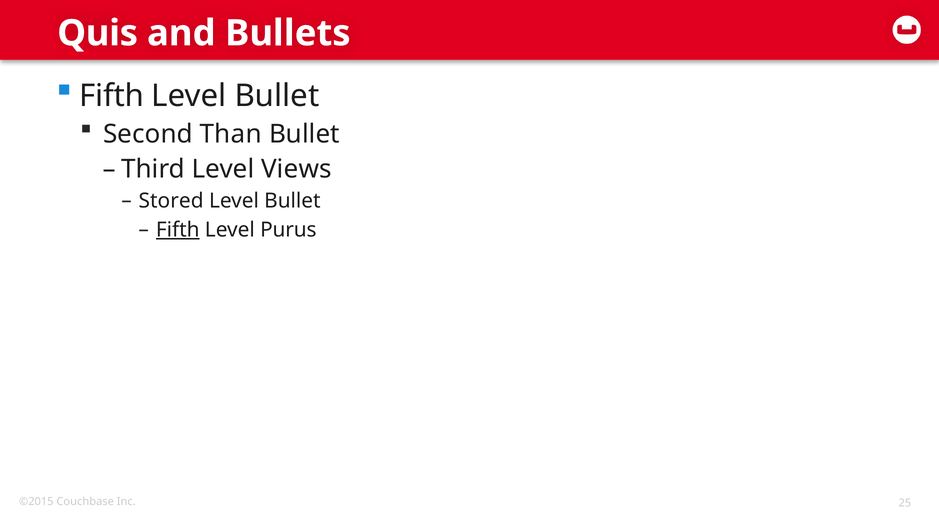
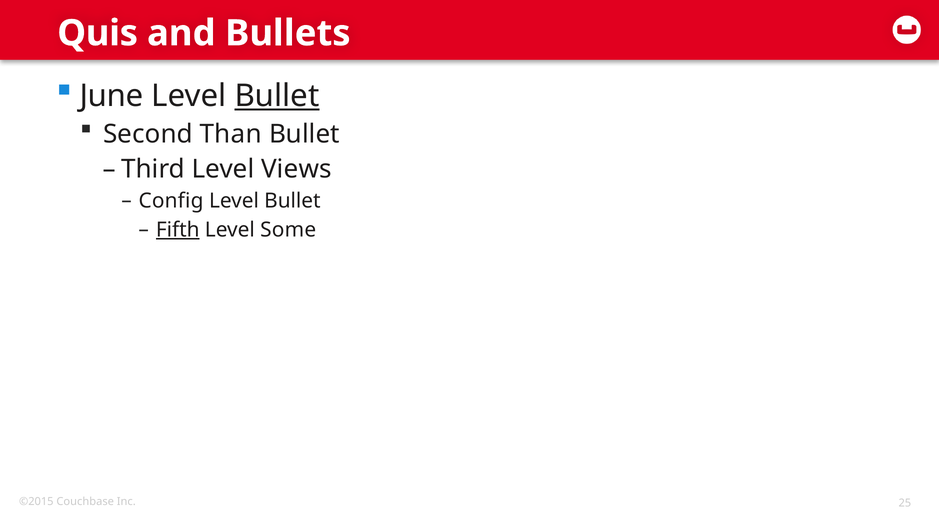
Fifth: Fifth -> June (112, 96)
Bullet underline: none -> present (277, 96)
Stored: Stored -> Config (171, 201)
Purus: Purus -> Some (288, 230)
